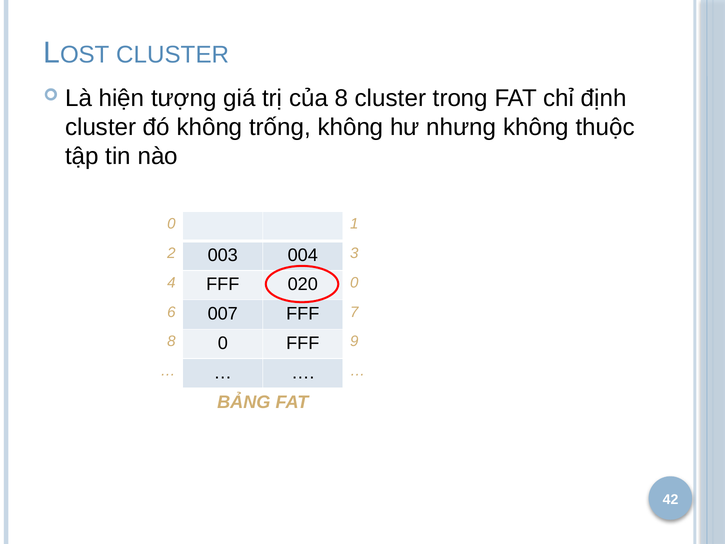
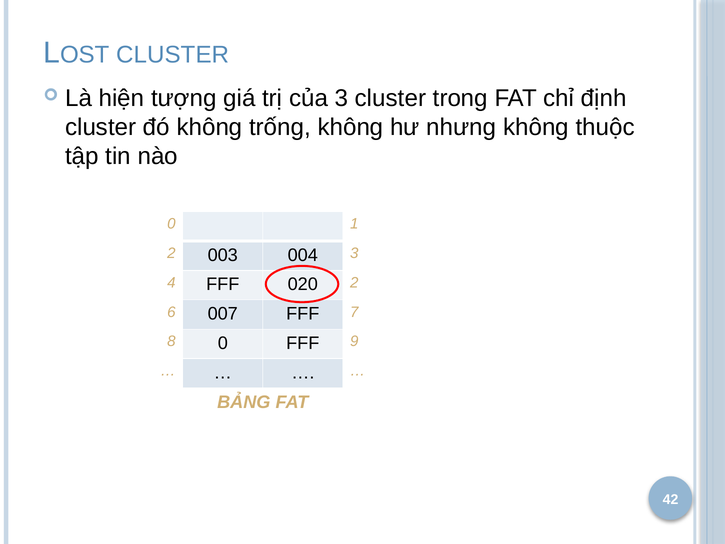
của 8: 8 -> 3 (342, 98)
020 0: 0 -> 2 (354, 283)
